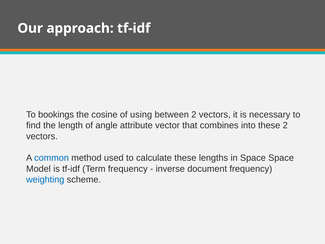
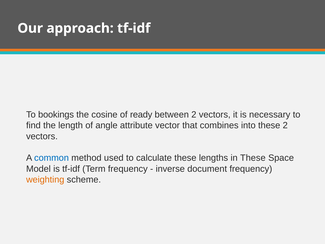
using: using -> ready (141, 114)
in Space: Space -> These (253, 158)
weighting colour: blue -> orange (45, 179)
